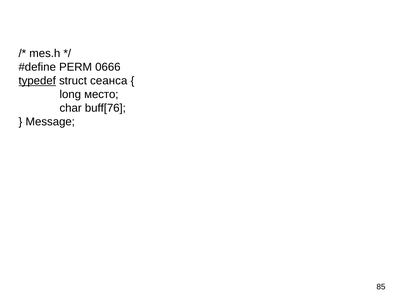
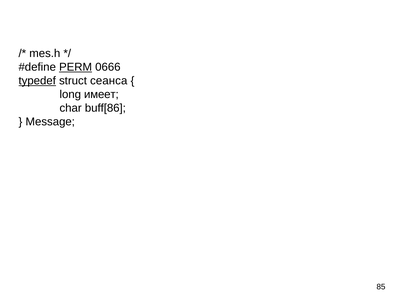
PERM underline: none -> present (76, 67)
место: место -> имеет (101, 95)
buff[76: buff[76 -> buff[86 (105, 108)
